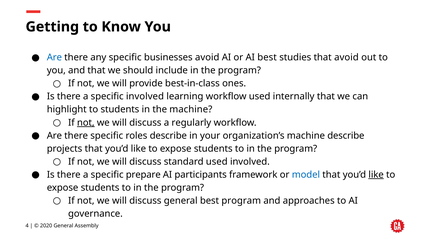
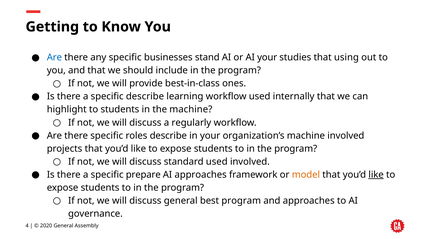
businesses avoid: avoid -> stand (207, 58)
AI best: best -> your (267, 58)
that avoid: avoid -> using (346, 58)
specific involved: involved -> describe (145, 97)
not underline: present -> none (86, 123)
machine describe: describe -> involved (346, 136)
AI participants: participants -> approaches (201, 175)
model colour: blue -> orange (306, 175)
